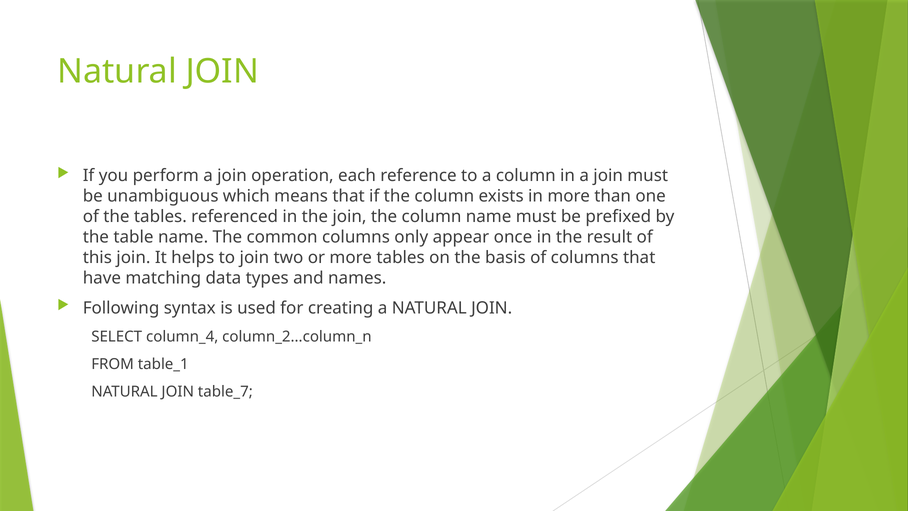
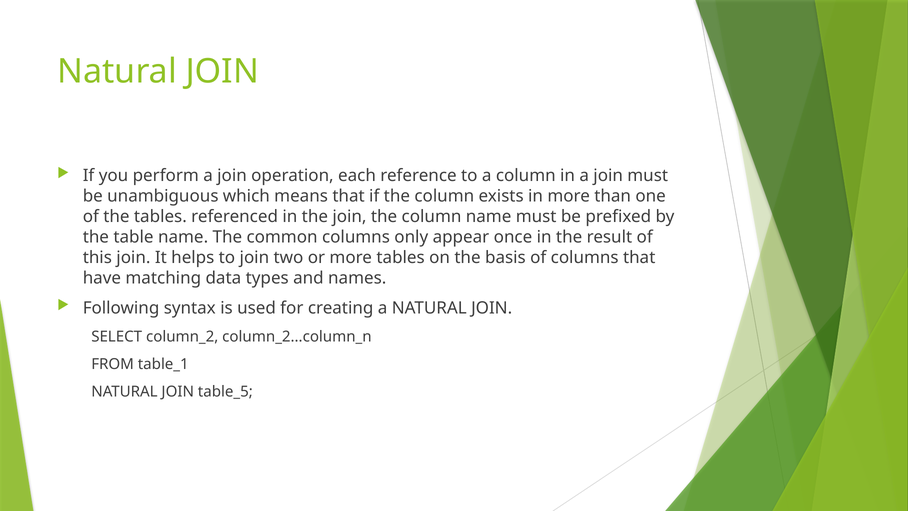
column_4: column_4 -> column_2 (182, 336)
table_7: table_7 -> table_5 (225, 392)
